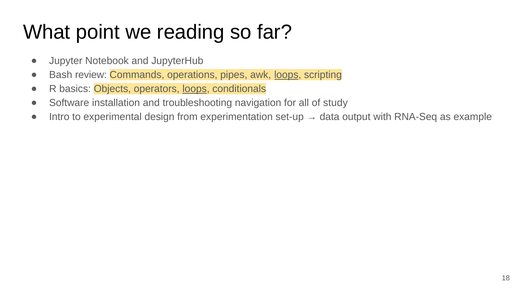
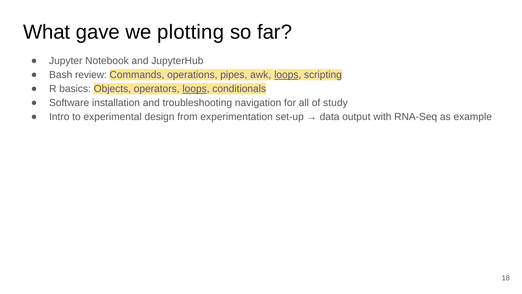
point: point -> gave (98, 32)
reading: reading -> plotting (191, 32)
